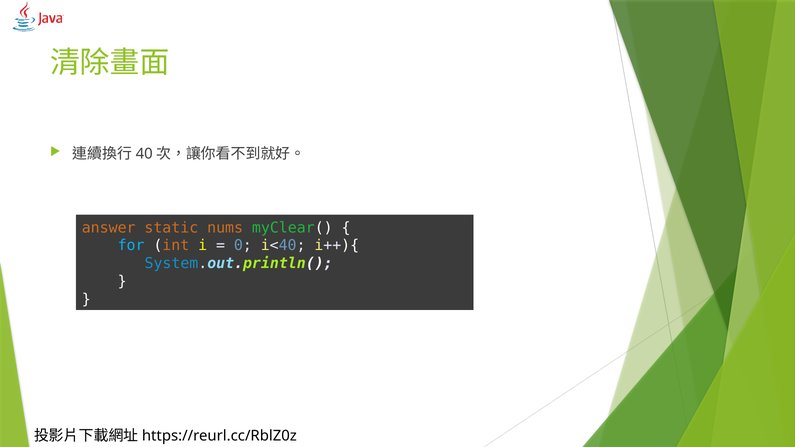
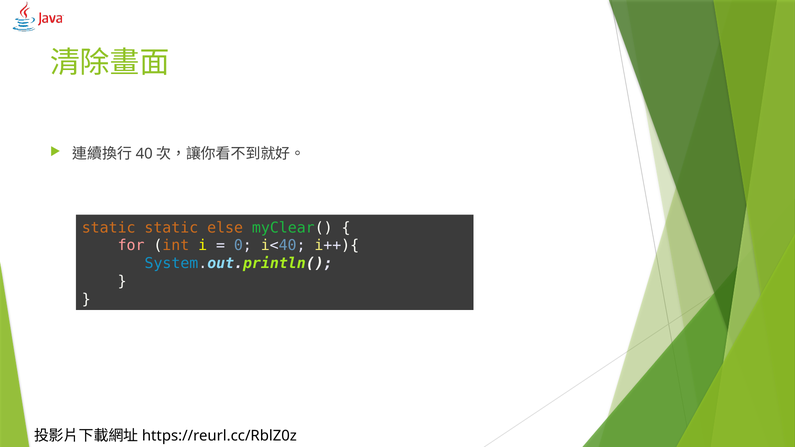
answer: answer -> static (109, 228)
nums: nums -> else (225, 228)
for colour: light blue -> pink (131, 246)
